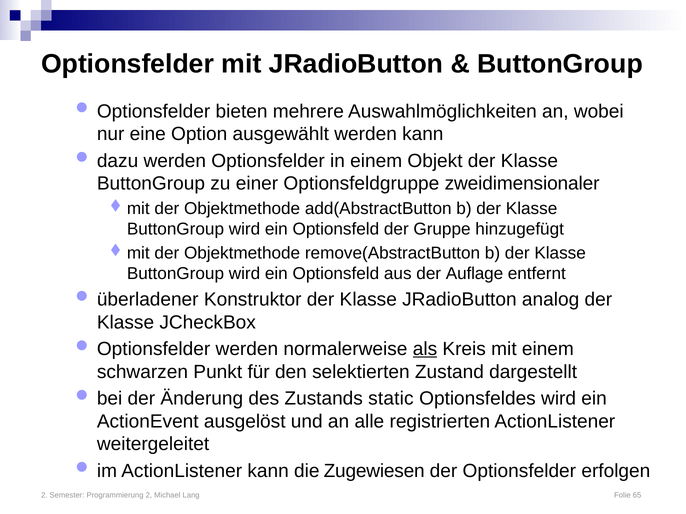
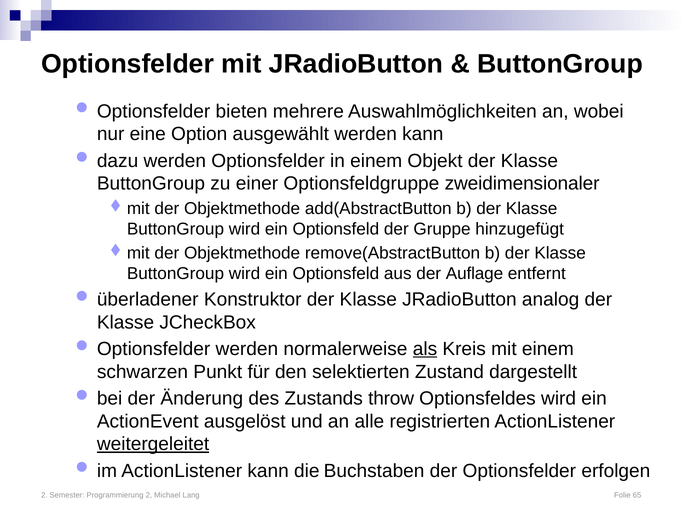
static: static -> throw (391, 399)
weitergeleitet underline: none -> present (153, 445)
Zugewiesen: Zugewiesen -> Buchstaben (374, 471)
